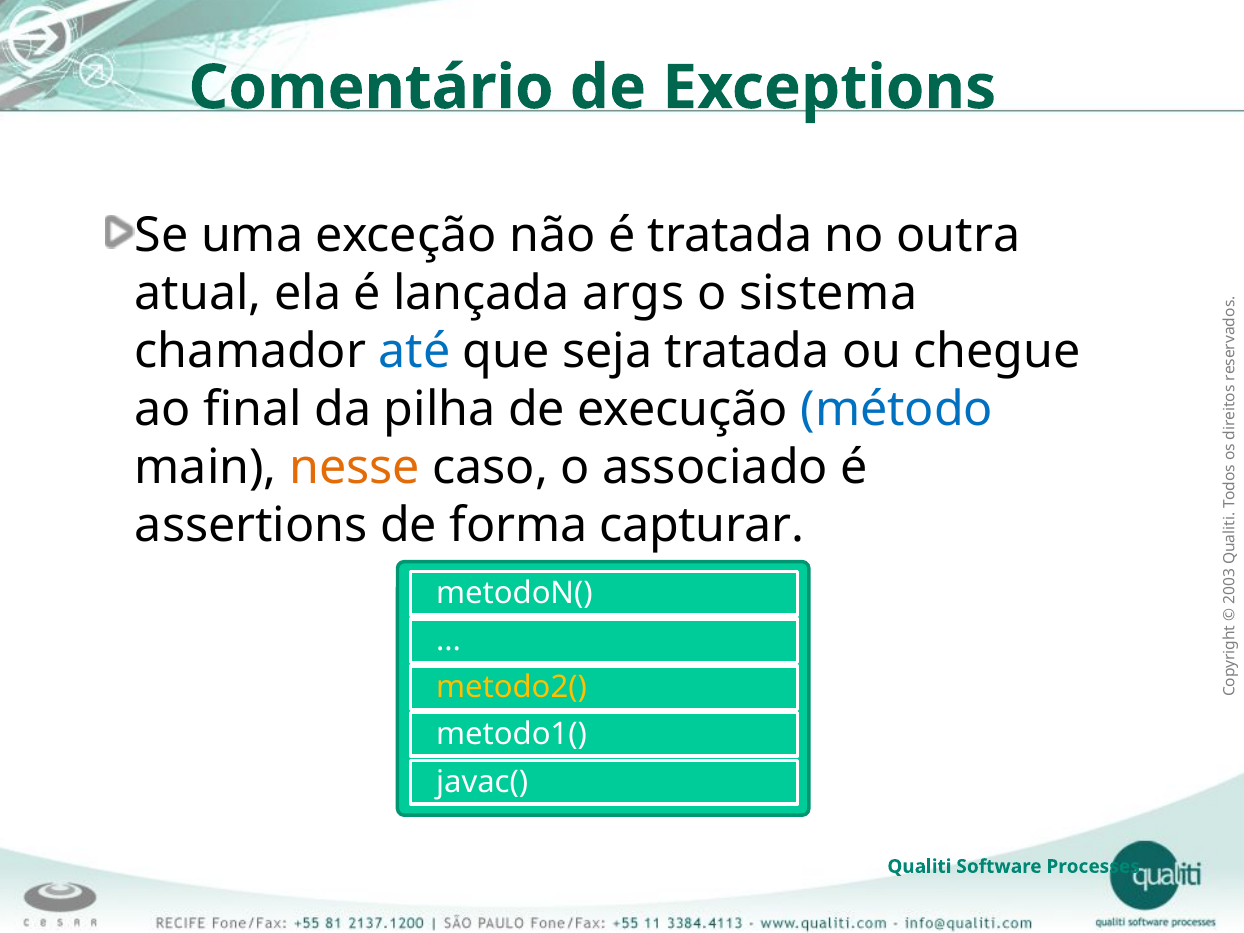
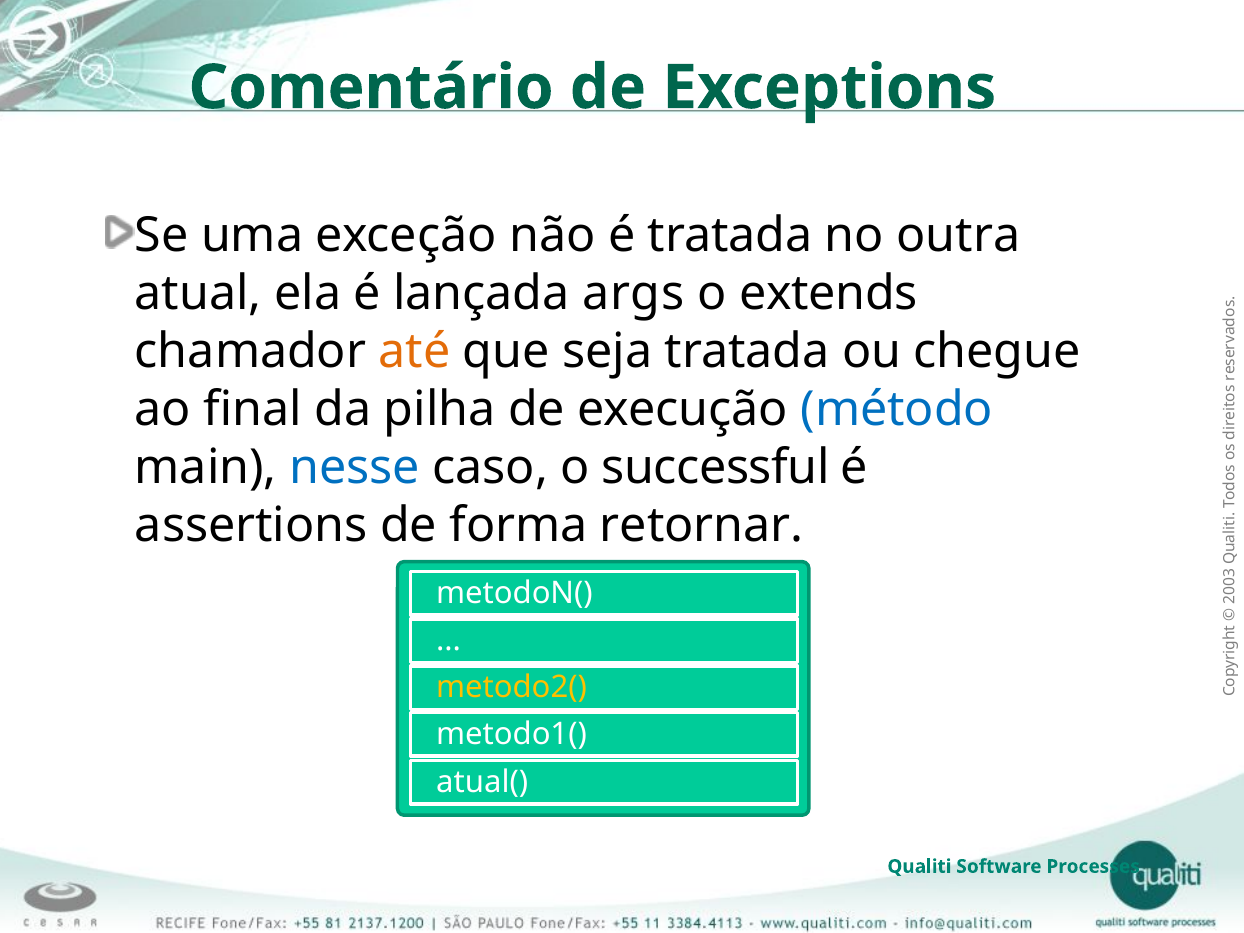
sistema: sistema -> extends (829, 294)
até colour: blue -> orange (415, 352)
nesse colour: orange -> blue (355, 468)
associado: associado -> successful (716, 468)
capturar: capturar -> retornar (702, 526)
javac(: javac( -> atual( (482, 782)
